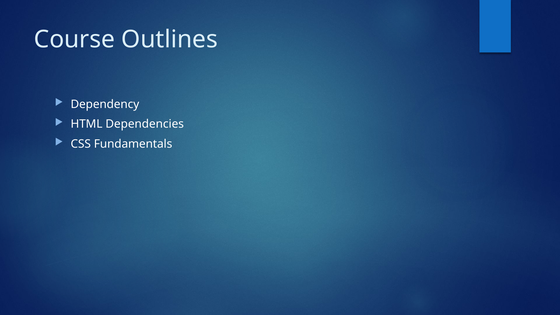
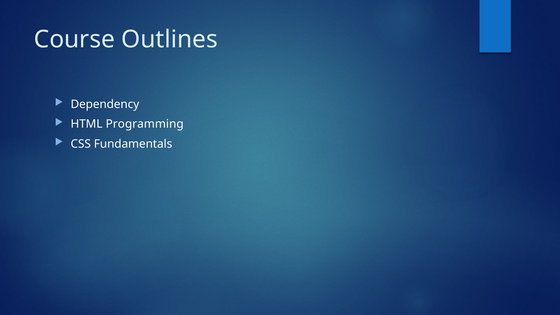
Dependencies: Dependencies -> Programming (145, 124)
